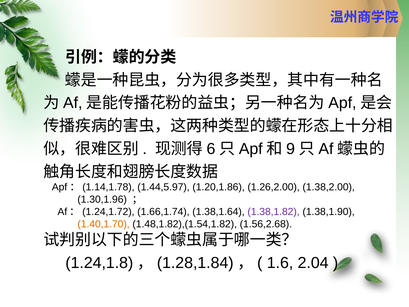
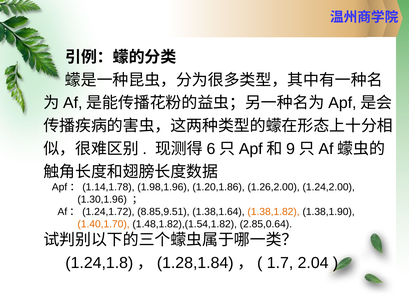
1.44,5.97: 1.44,5.97 -> 1.98,1.96 (163, 187)
1.38,2.00: 1.38,2.00 -> 1.24,2.00 (329, 187)
1.66,1.74: 1.66,1.74 -> 8.85,9.51 (163, 212)
1.38,1.82 colour: purple -> orange (274, 212)
1.56,2.68: 1.56,2.68 -> 2.85,0.64 (266, 224)
1.6: 1.6 -> 1.7 (280, 263)
